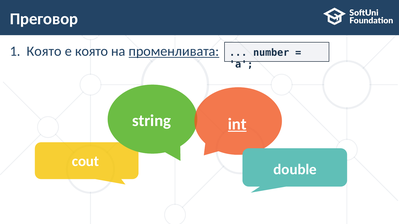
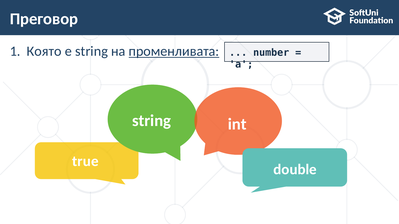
е която: която -> string (92, 51)
int underline: present -> none (237, 124)
cout: cout -> true (85, 162)
